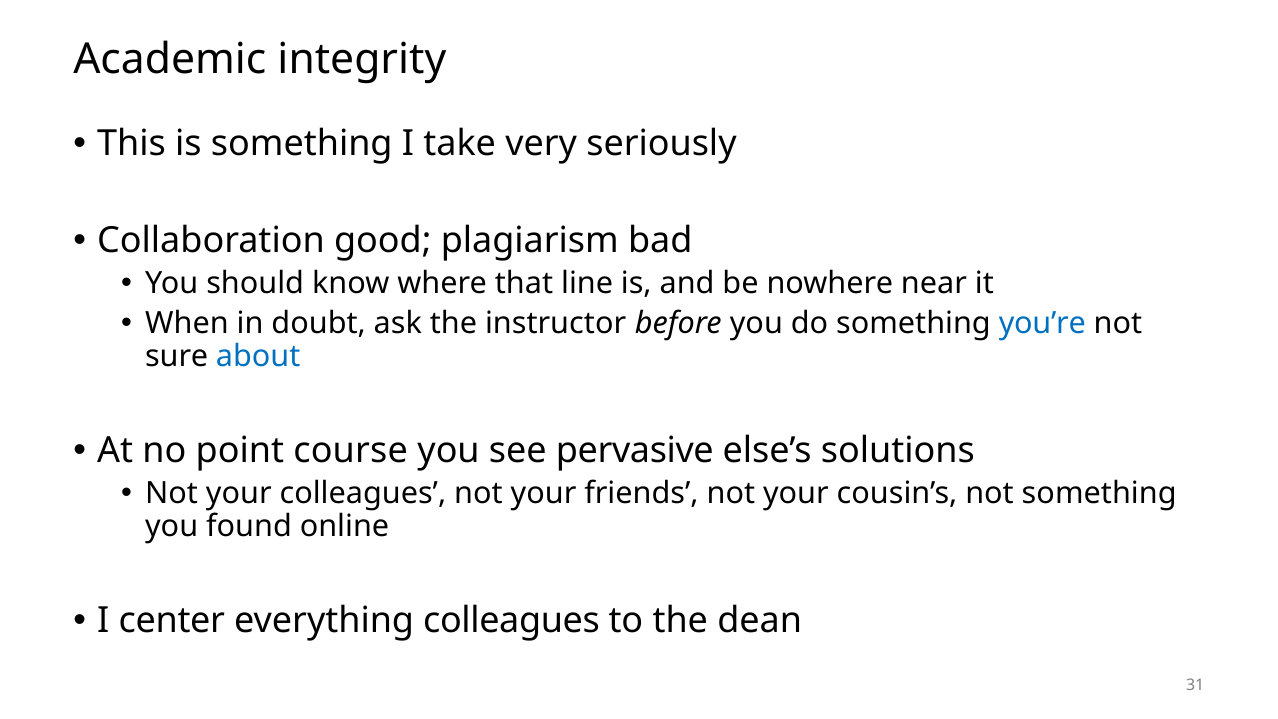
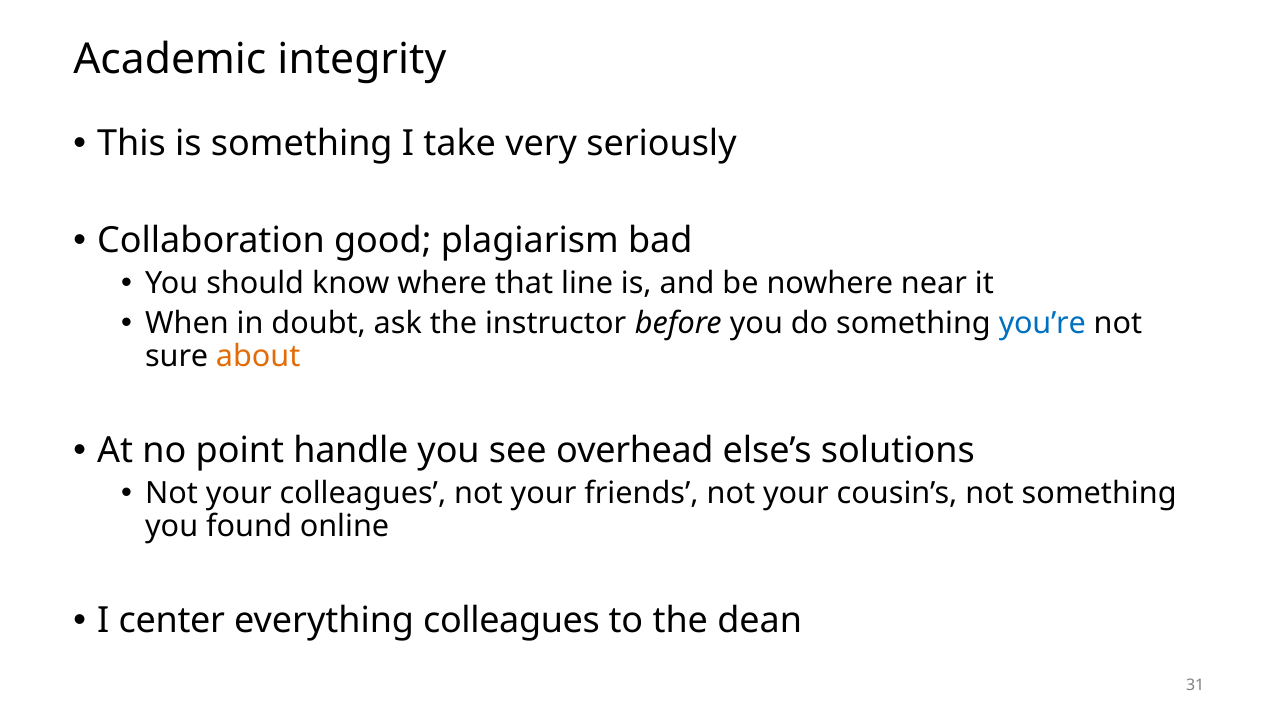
about colour: blue -> orange (258, 356)
course: course -> handle (351, 451)
pervasive: pervasive -> overhead (635, 451)
